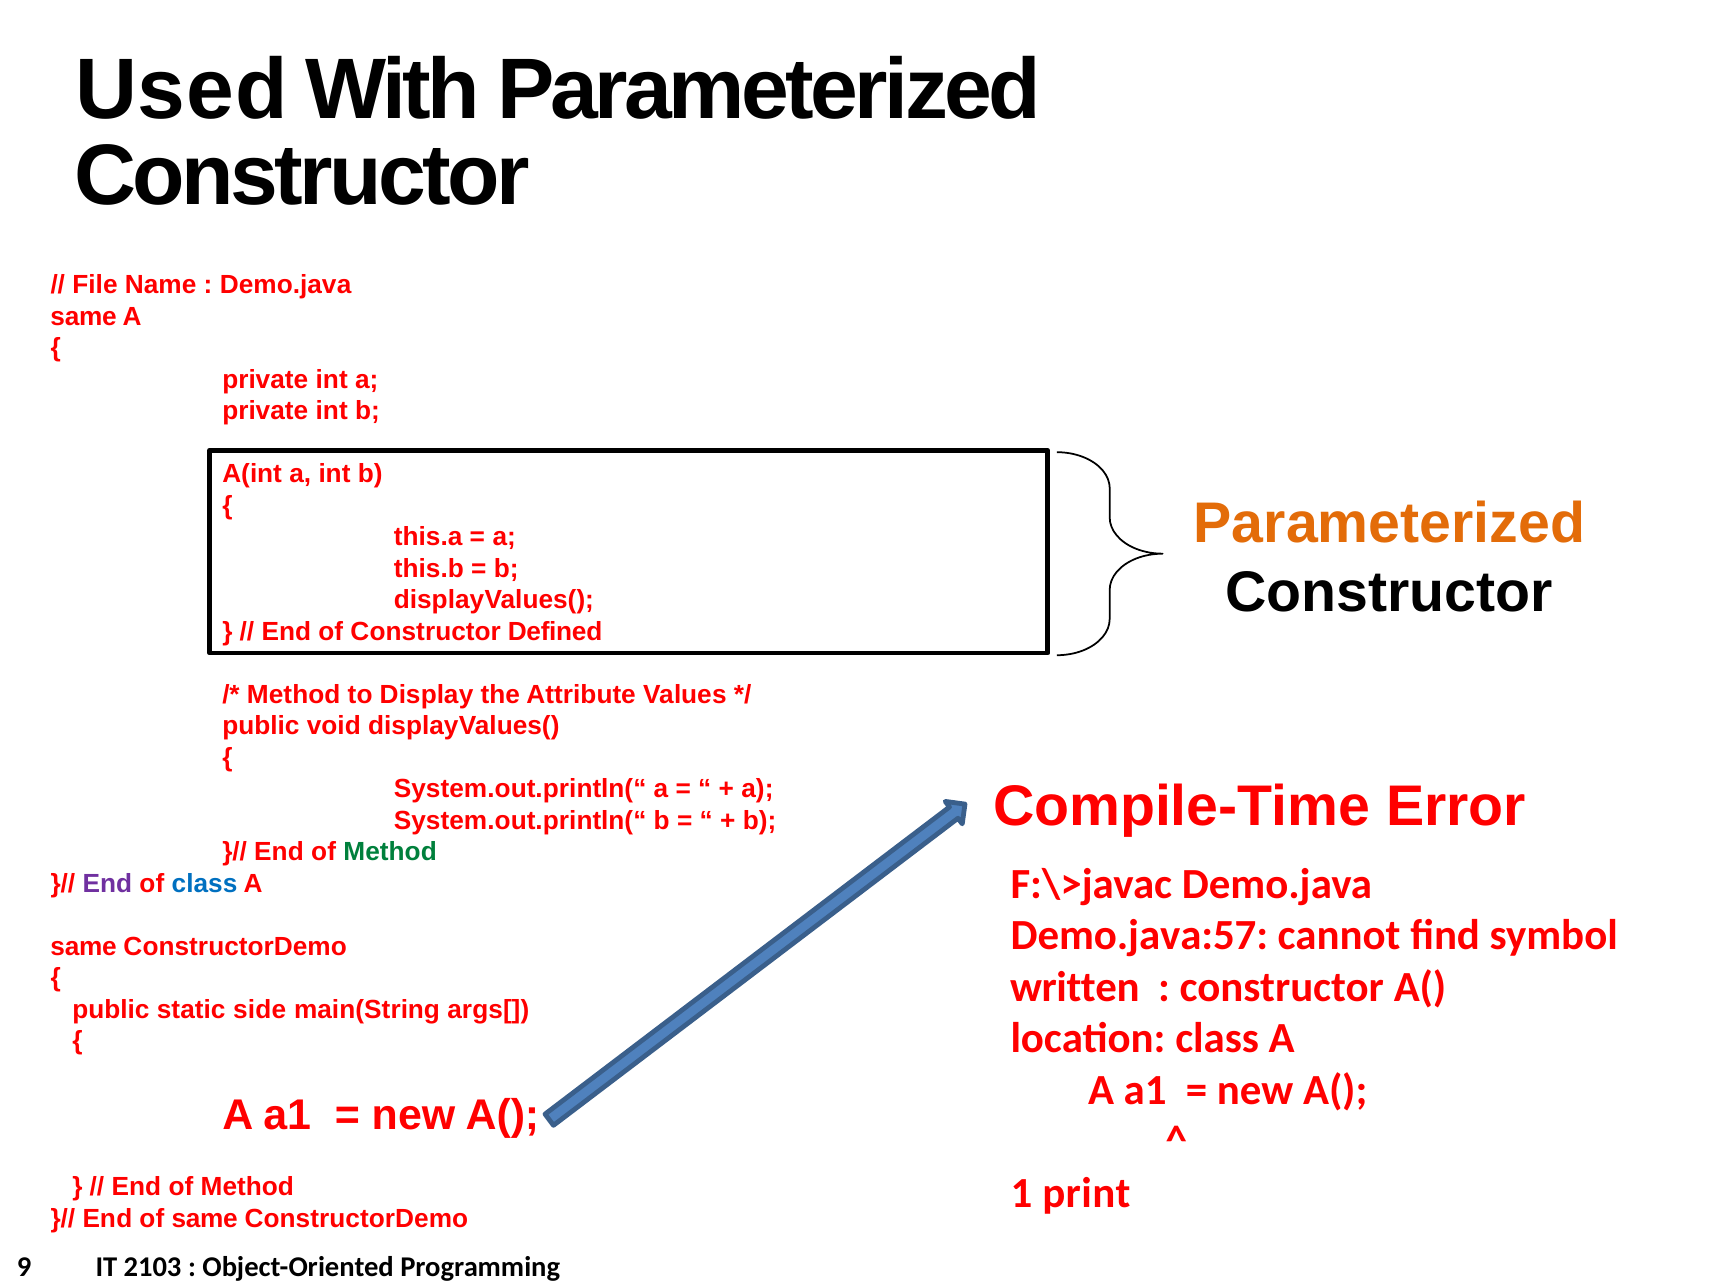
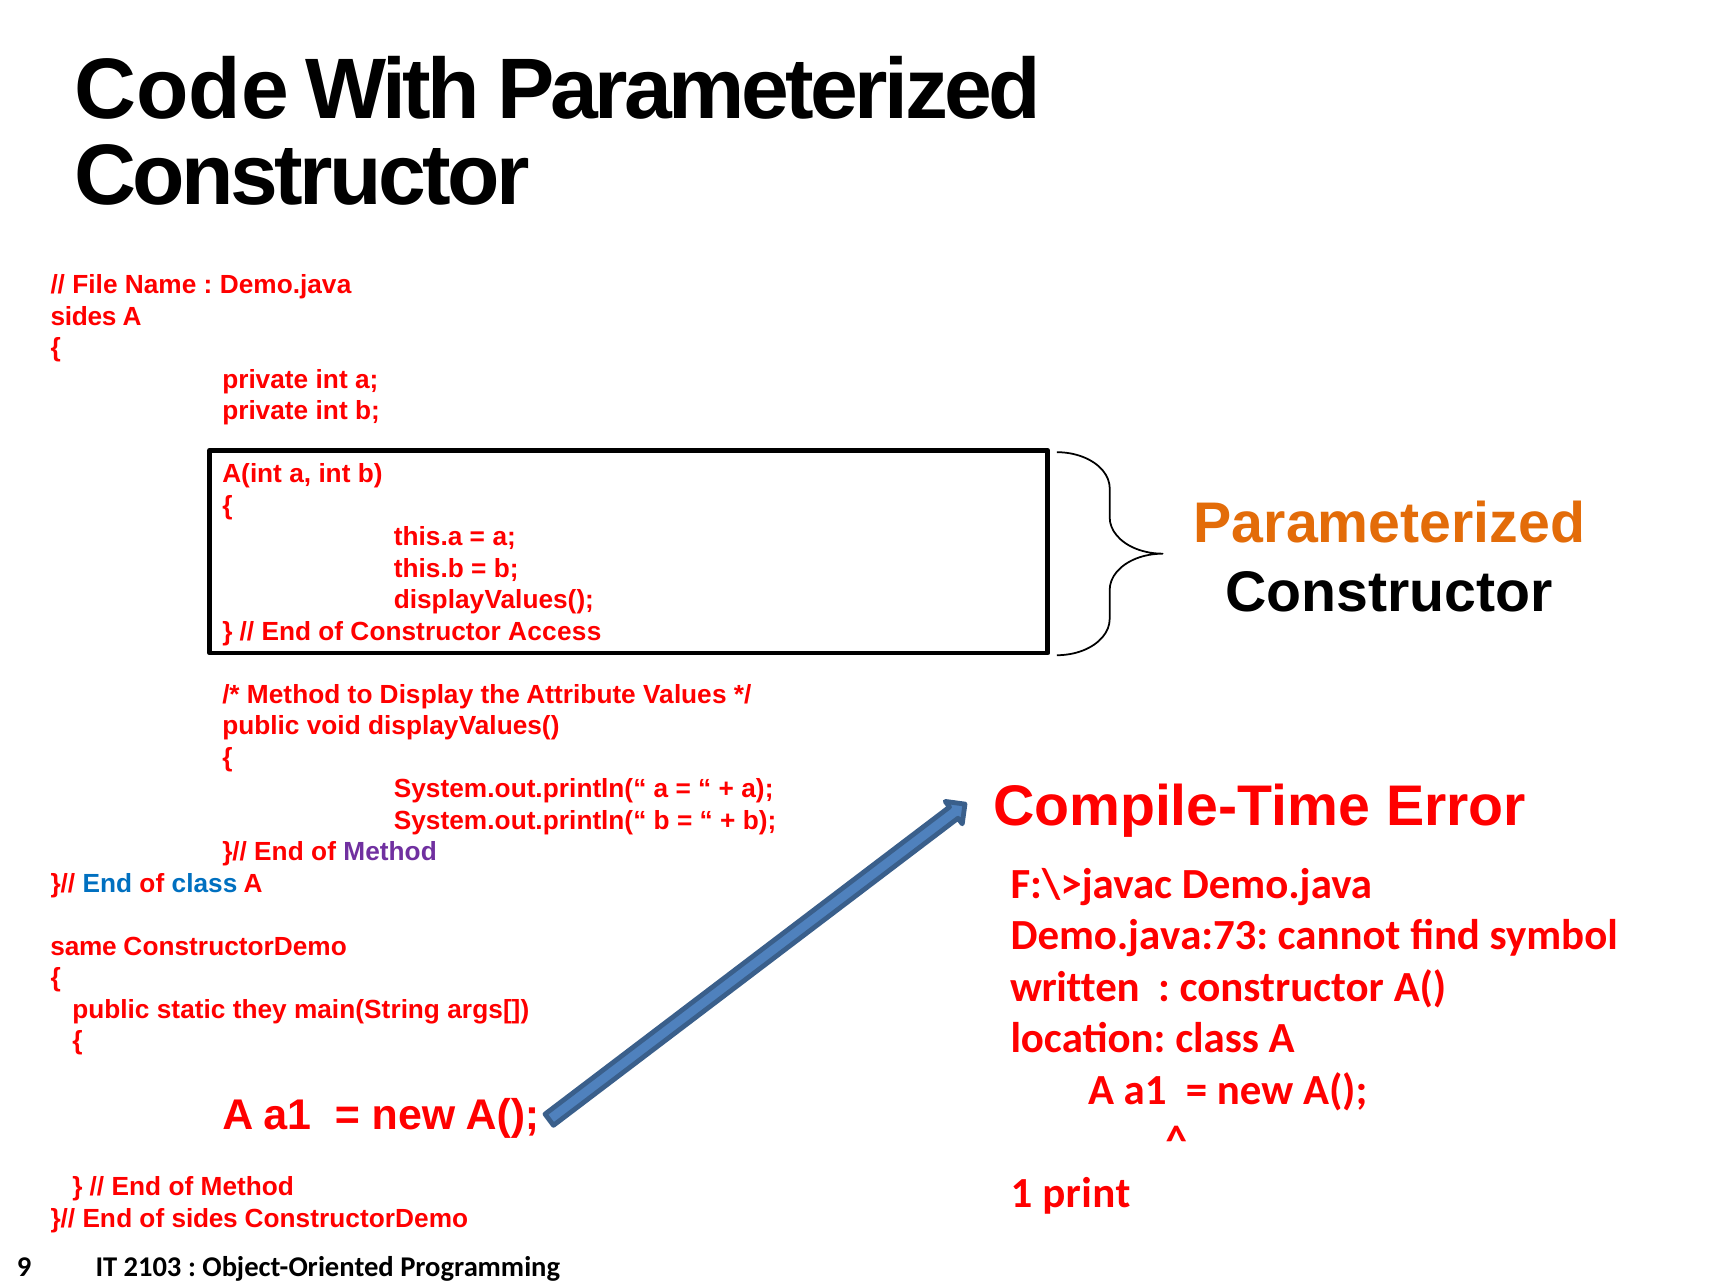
Used: Used -> Code (182, 90)
same: same -> sides (84, 316)
Defined: Defined -> Access (555, 631)
Method colour: green -> purple (390, 852)
End colour: purple -> blue (107, 883)
Demo.java:57: Demo.java:57 -> Demo.java:73 (1139, 935)
side: side -> they (260, 1009)
of same: same -> sides (205, 1218)
